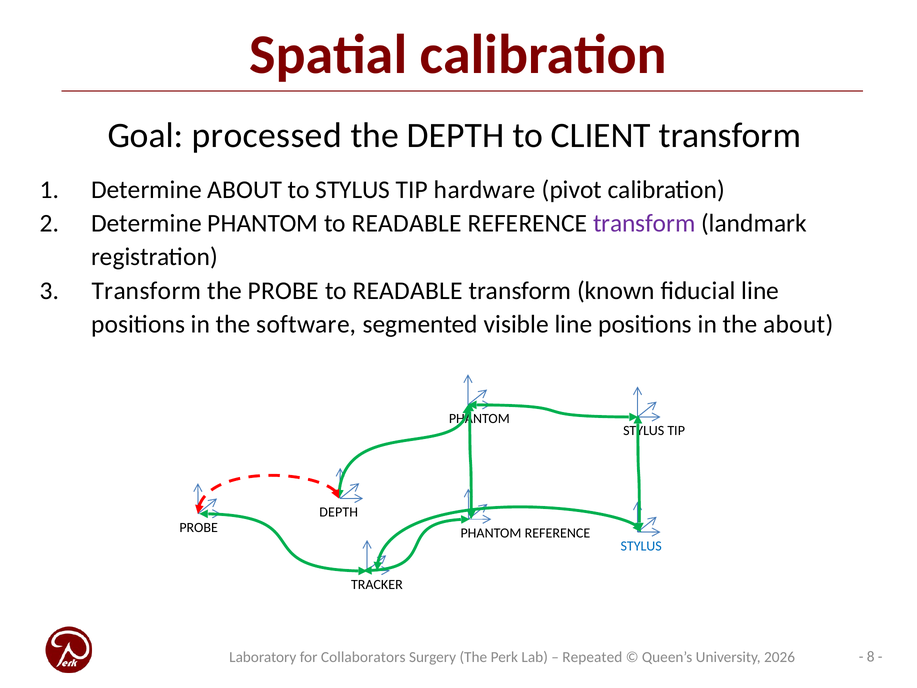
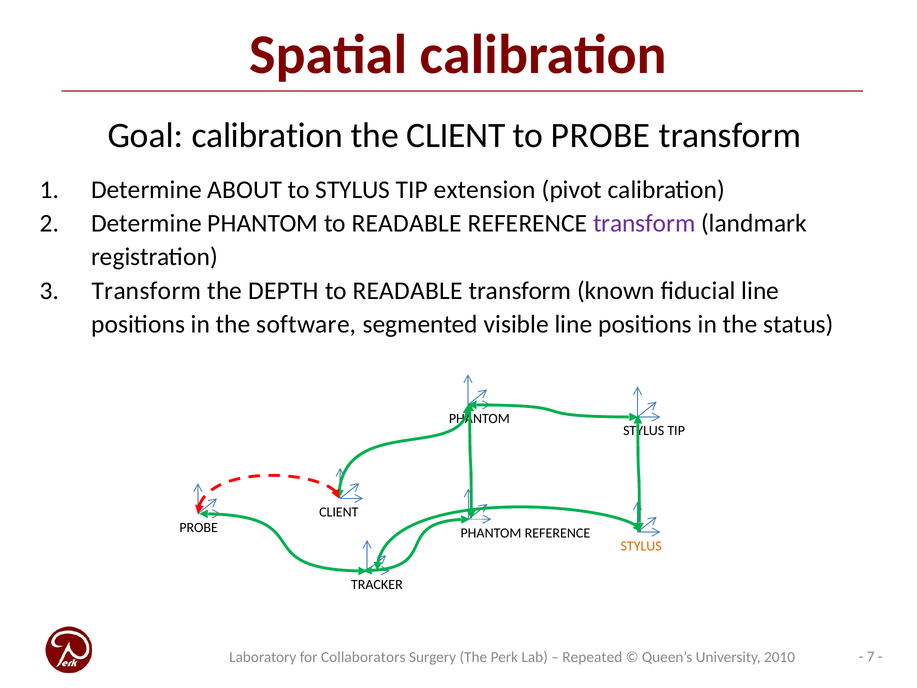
Goal processed: processed -> calibration (267, 135)
the DEPTH: DEPTH -> CLIENT (456, 135)
to CLIENT: CLIENT -> PROBE (601, 135)
hardware: hardware -> extension (485, 190)
the PROBE: PROBE -> DEPTH (283, 291)
the about: about -> status (798, 324)
DEPTH: DEPTH -> CLIENT (339, 512)
STYLUS colour: blue -> orange (641, 546)
8: 8 -> 7 (871, 657)
2026: 2026 -> 2010 (780, 657)
